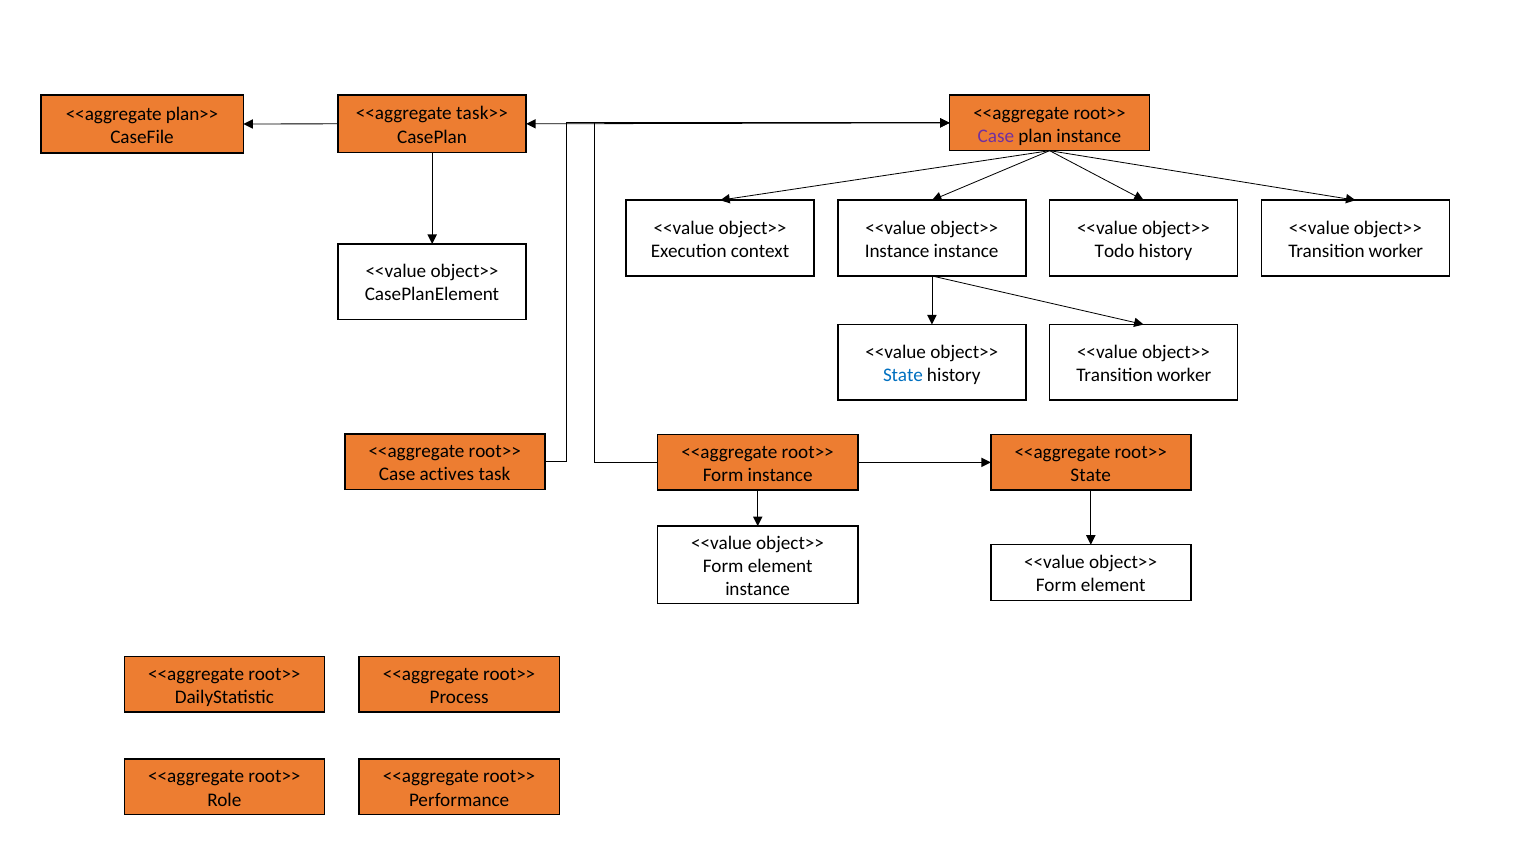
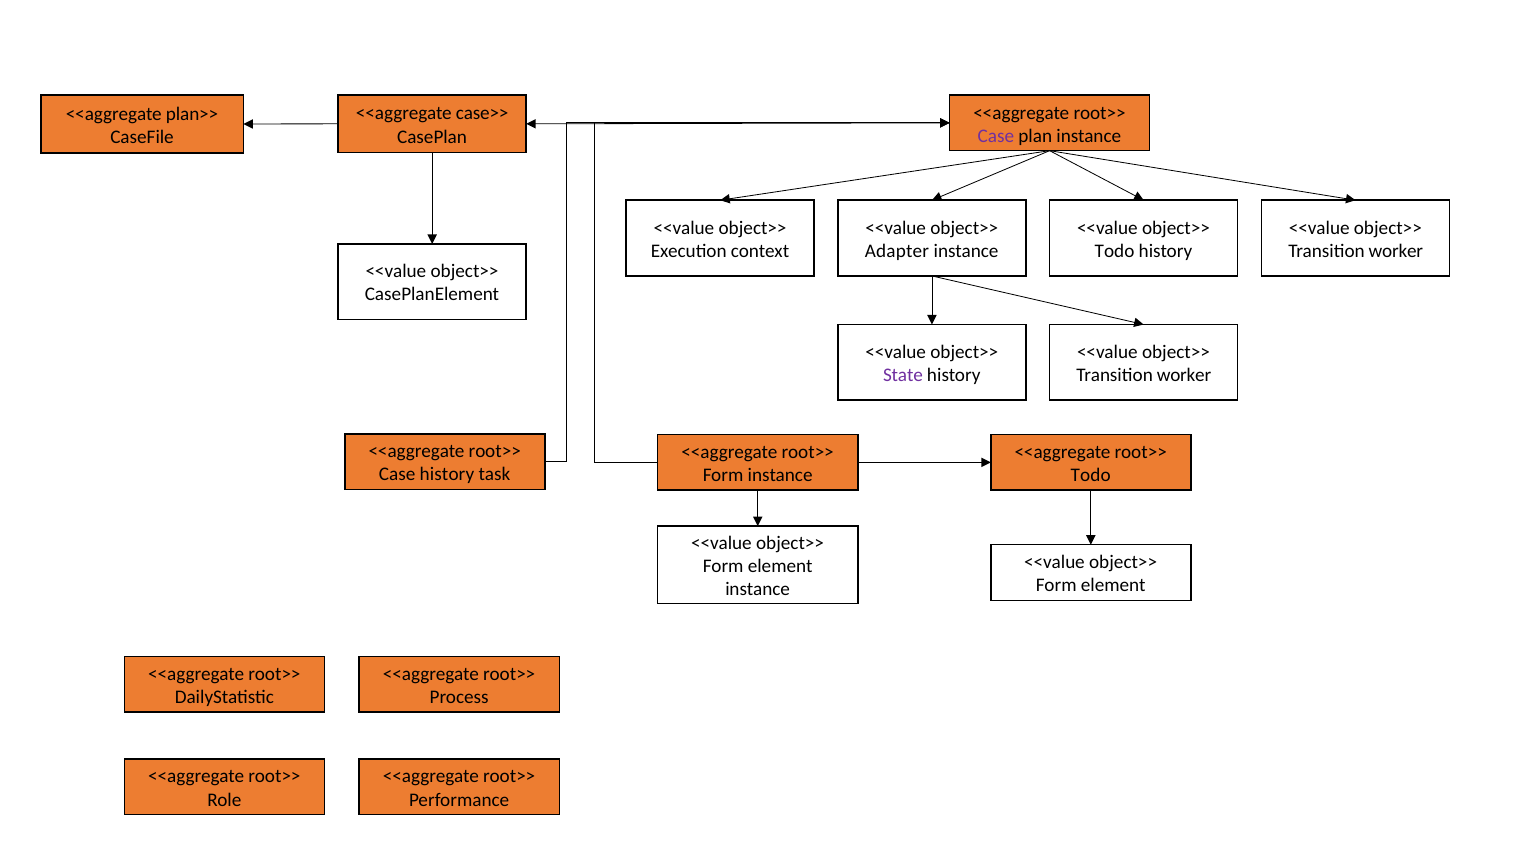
task>>: task>> -> case>> (482, 114)
Instance: Instance -> Adapter (897, 251)
State colour: blue -> purple (903, 375)
Case actives: actives -> history (447, 475)
State: State -> Todo (1091, 476)
